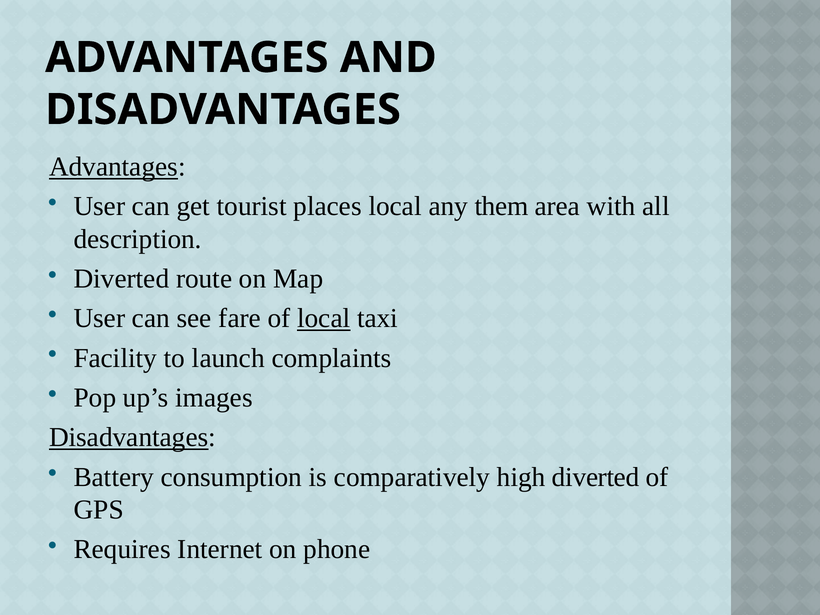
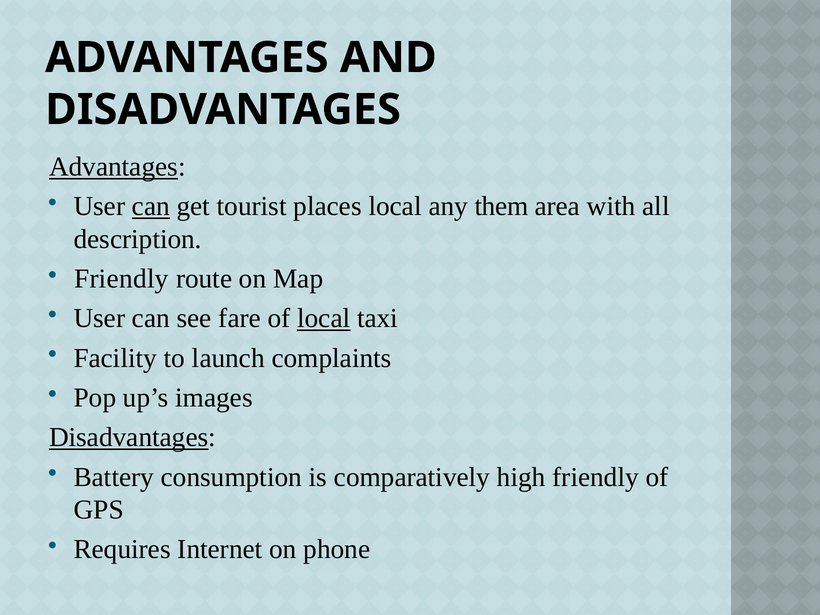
can underline: none -> present (151, 206)
Diverted: Diverted -> Friendly (121, 279)
high diverted: diverted -> friendly (596, 477)
